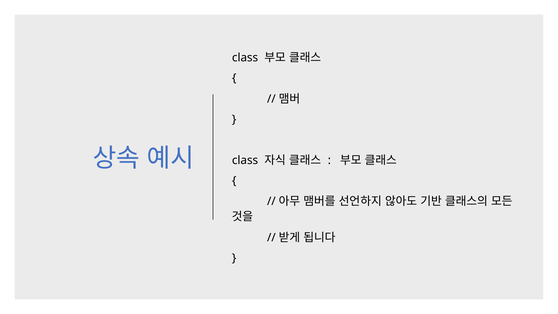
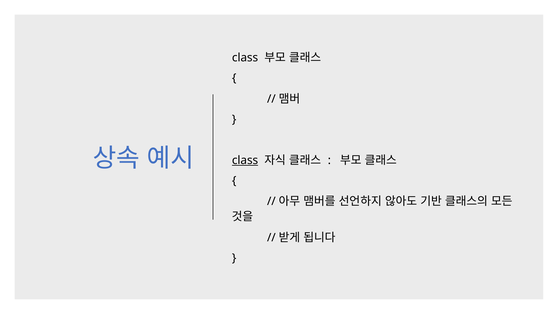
class underline: none -> present (245, 160)
